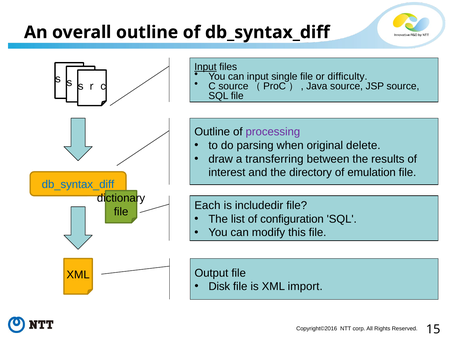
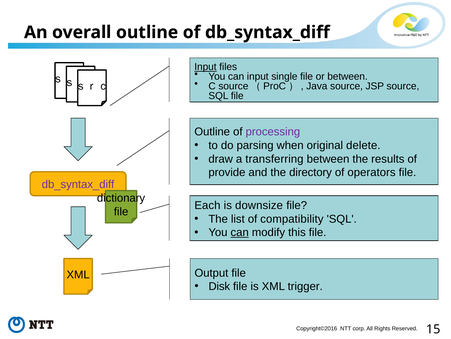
or difficulty: difficulty -> between (348, 76)
interest: interest -> provide (227, 172)
emulation: emulation -> operators (372, 172)
db_syntax_diff colour: blue -> purple (78, 184)
includedir: includedir -> downsize (259, 205)
configuration: configuration -> compatibility (292, 219)
can underline: none -> present (240, 232)
import: import -> trigger (305, 286)
